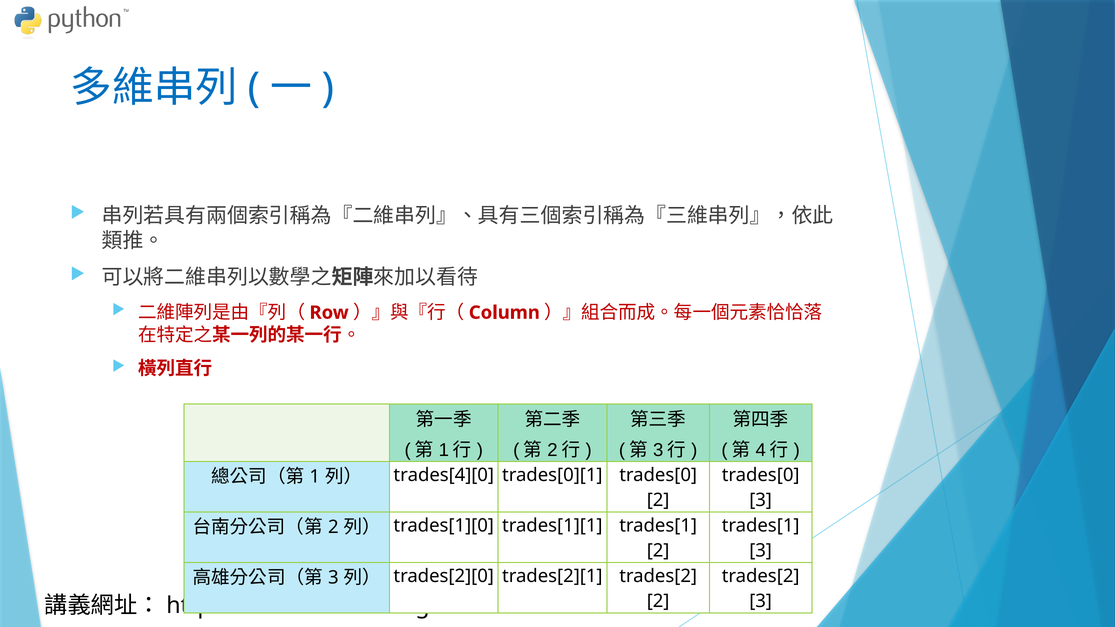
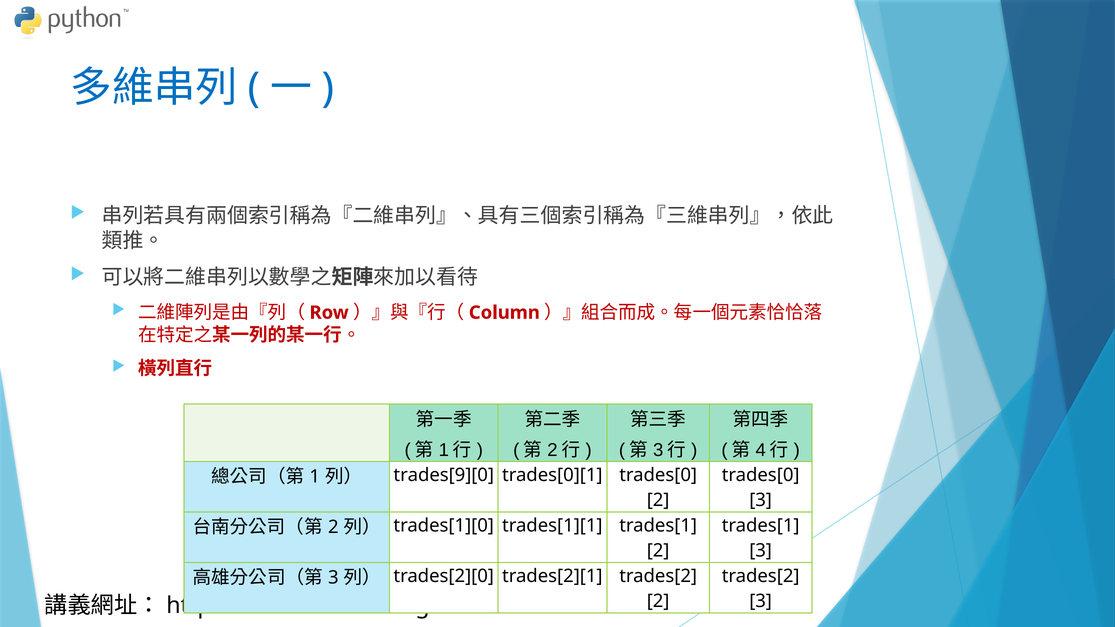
trades[4][0: trades[4][0 -> trades[9][0 (444, 475)
